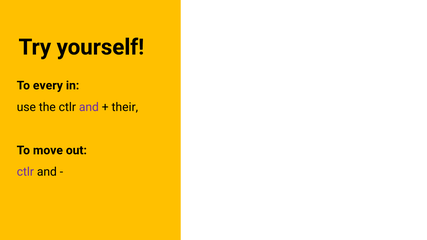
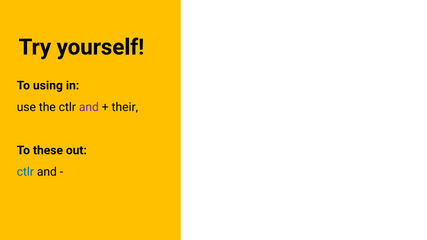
every: every -> using (48, 86)
move: move -> these (48, 150)
ctlr colour: purple -> blue (25, 172)
